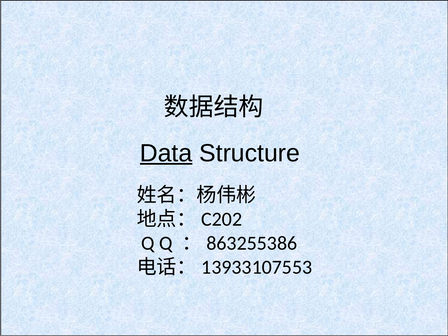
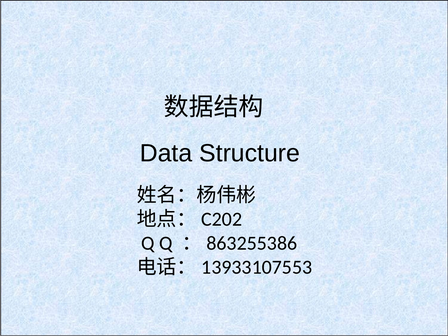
Data underline: present -> none (166, 153)
